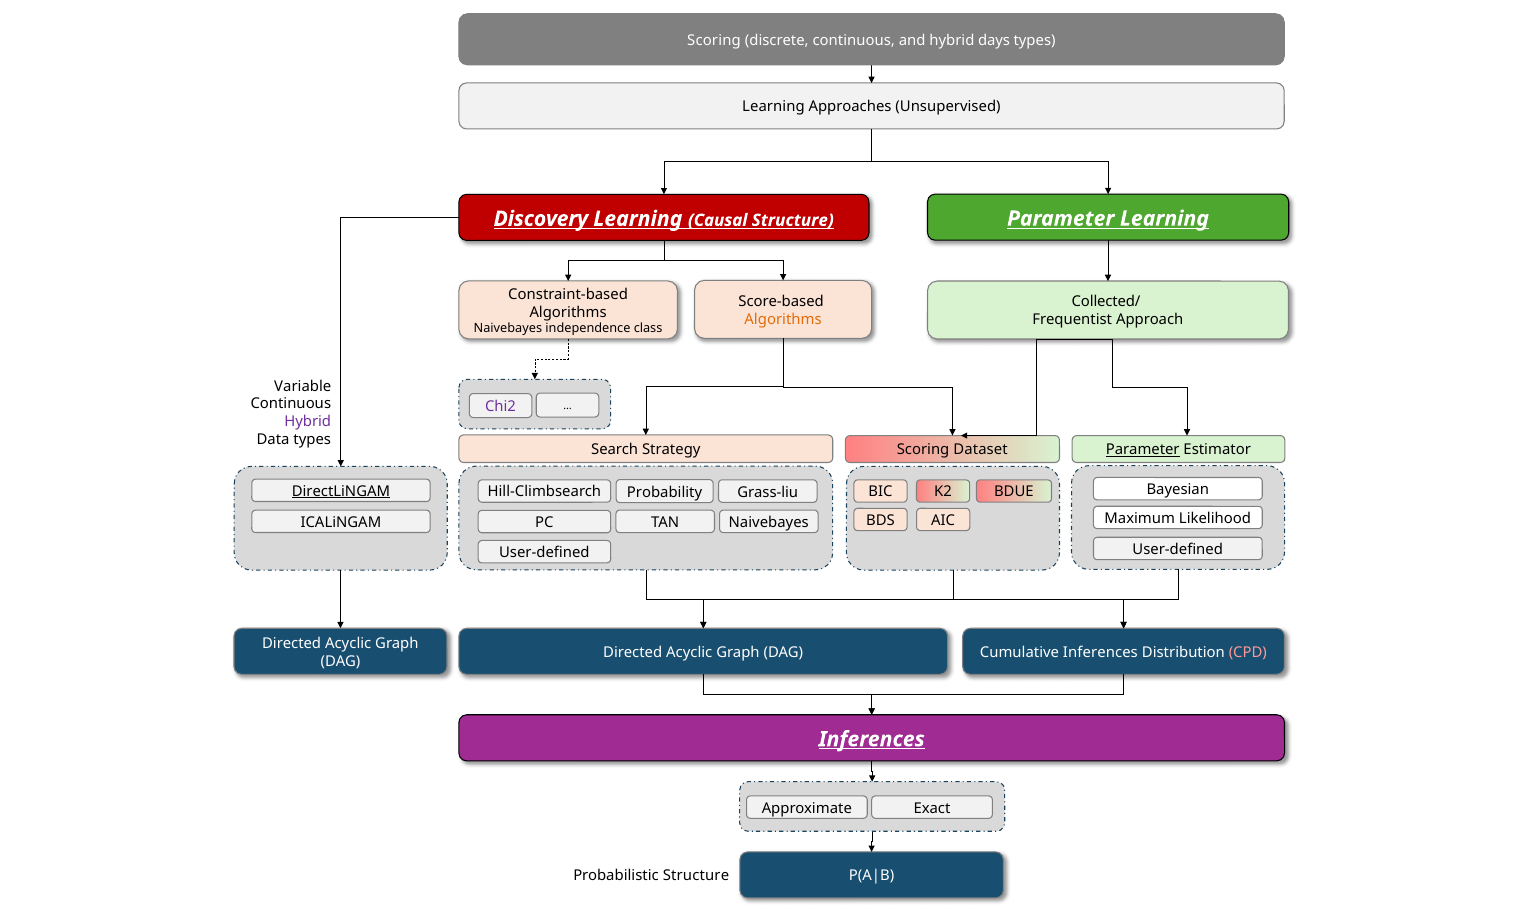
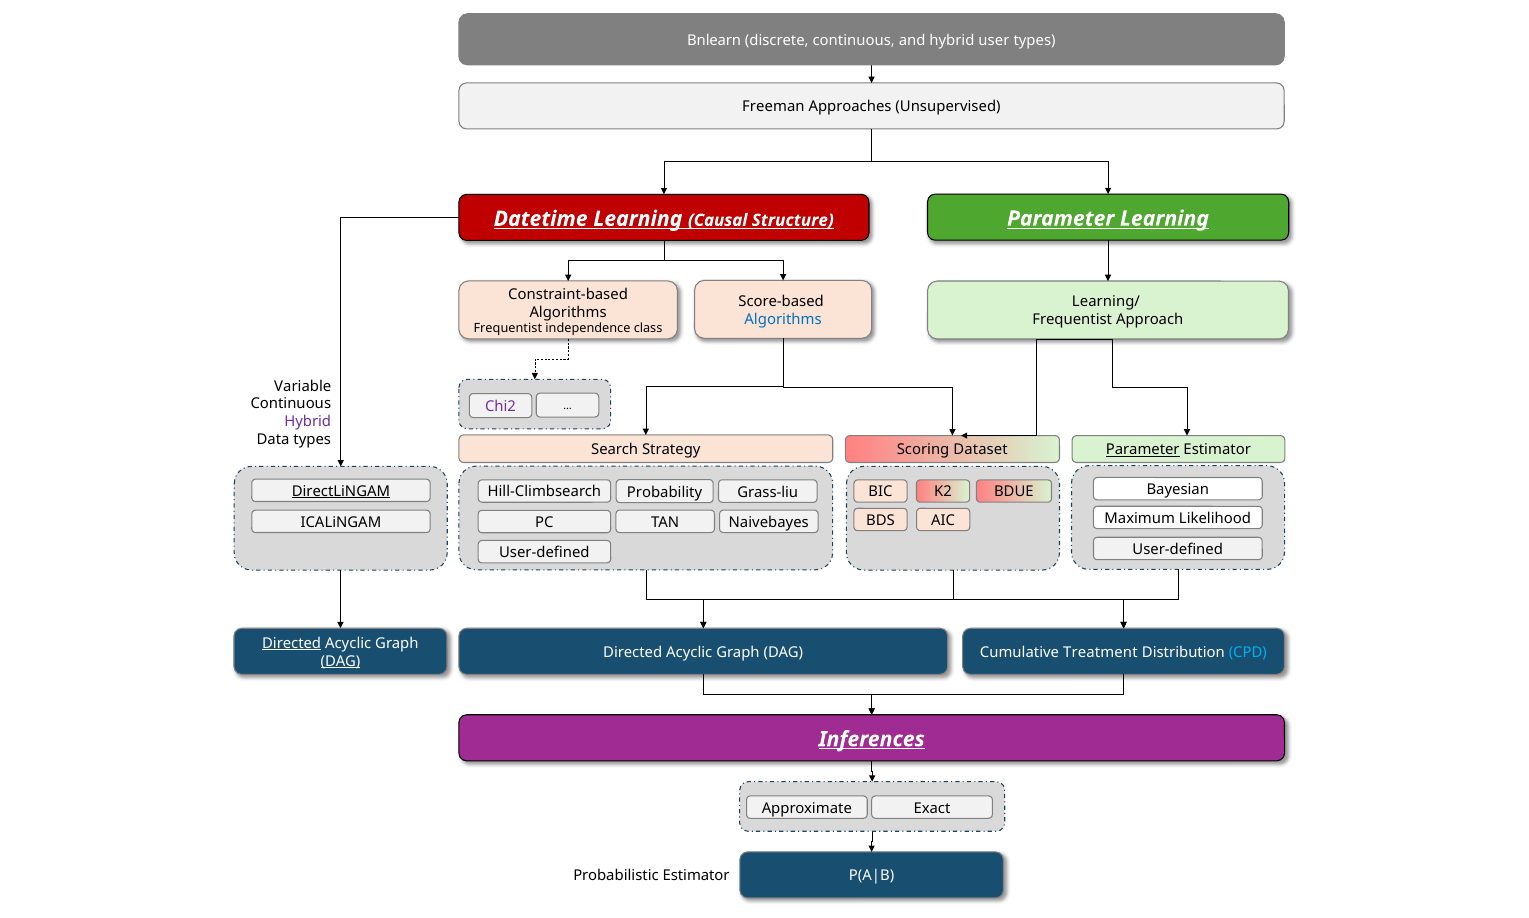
Scoring: Scoring -> Bnlearn (714, 40)
days: days -> user (994, 40)
Learning: Learning -> Freeman (773, 107)
Discovery: Discovery -> Datetime (541, 219)
Collected/: Collected/ -> Learning/ (1106, 302)
Algorithms colour: orange -> blue (783, 319)
Naivebayes: Naivebayes -> Frequentist (508, 328)
Directed underline: none -> present (292, 643)
Cumulative Inferences: Inferences -> Treatment (1100, 652)
CPD colour: pink -> light blue (1248, 652)
DAG underline: none -> present (341, 661)
Probabilistic Structure: Structure -> Estimator (696, 875)
